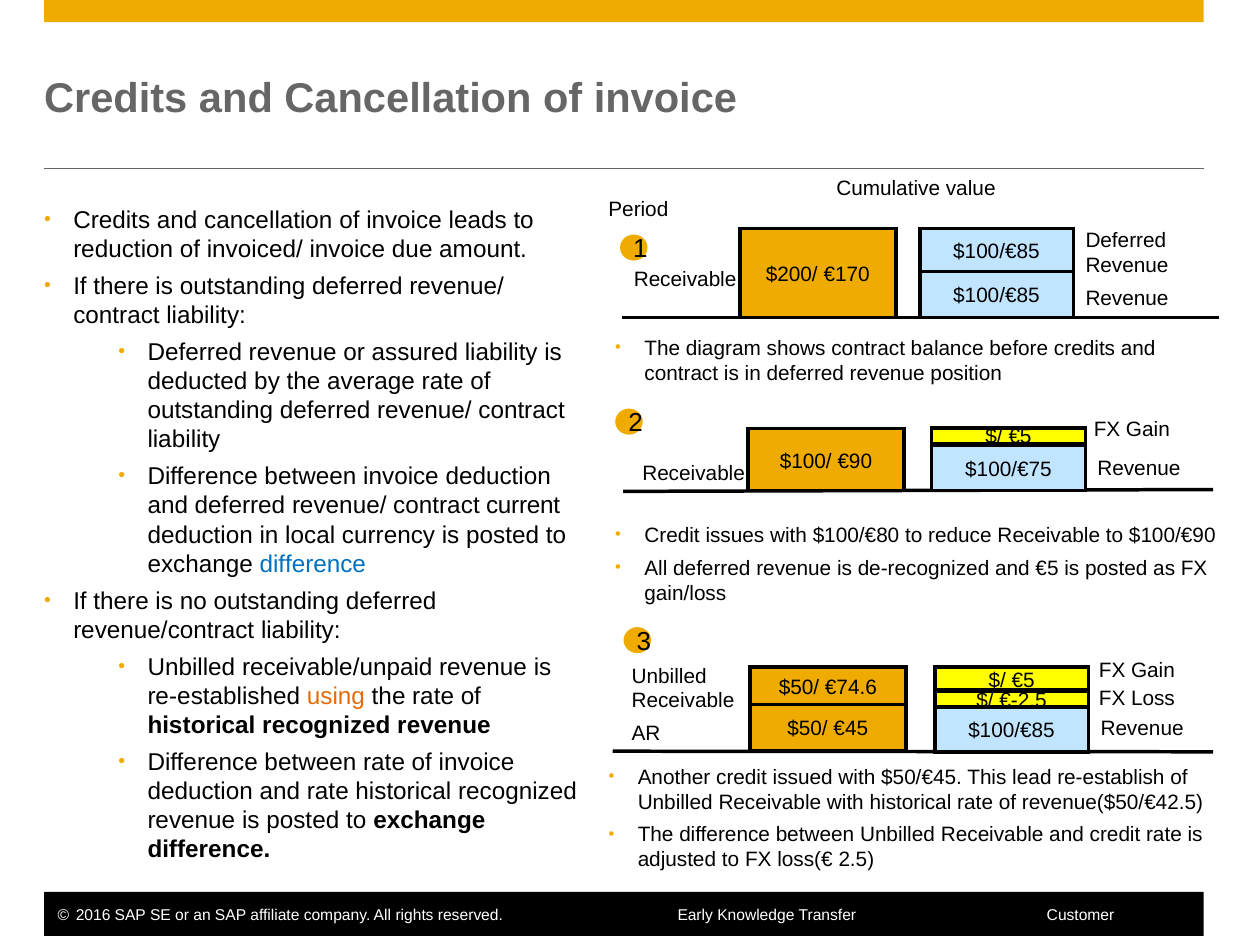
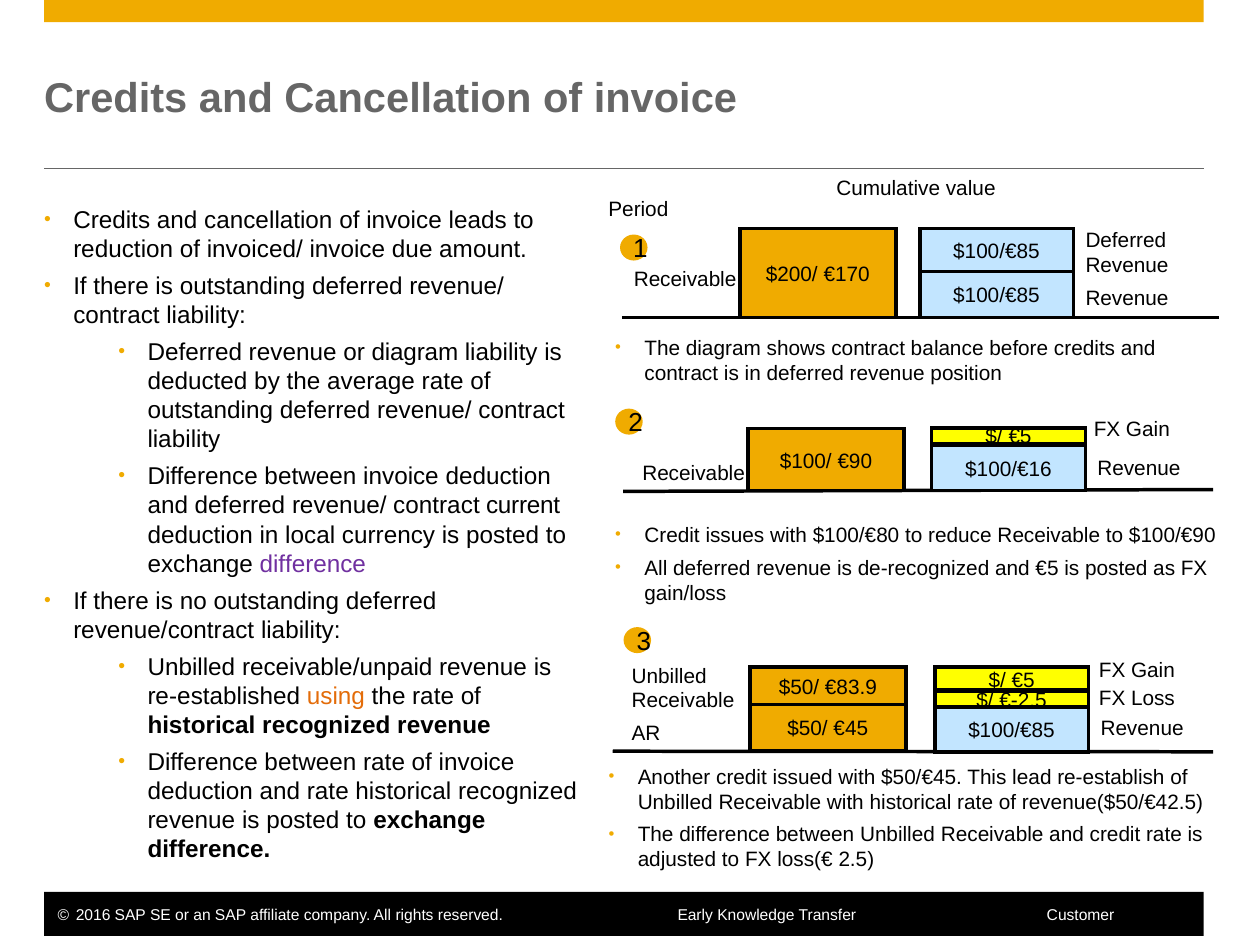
or assured: assured -> diagram (415, 352)
$100/€75: $100/€75 -> $100/€16 (1008, 469)
difference colour: blue -> purple (313, 564)
€74.6: €74.6 -> €83.9 (851, 687)
